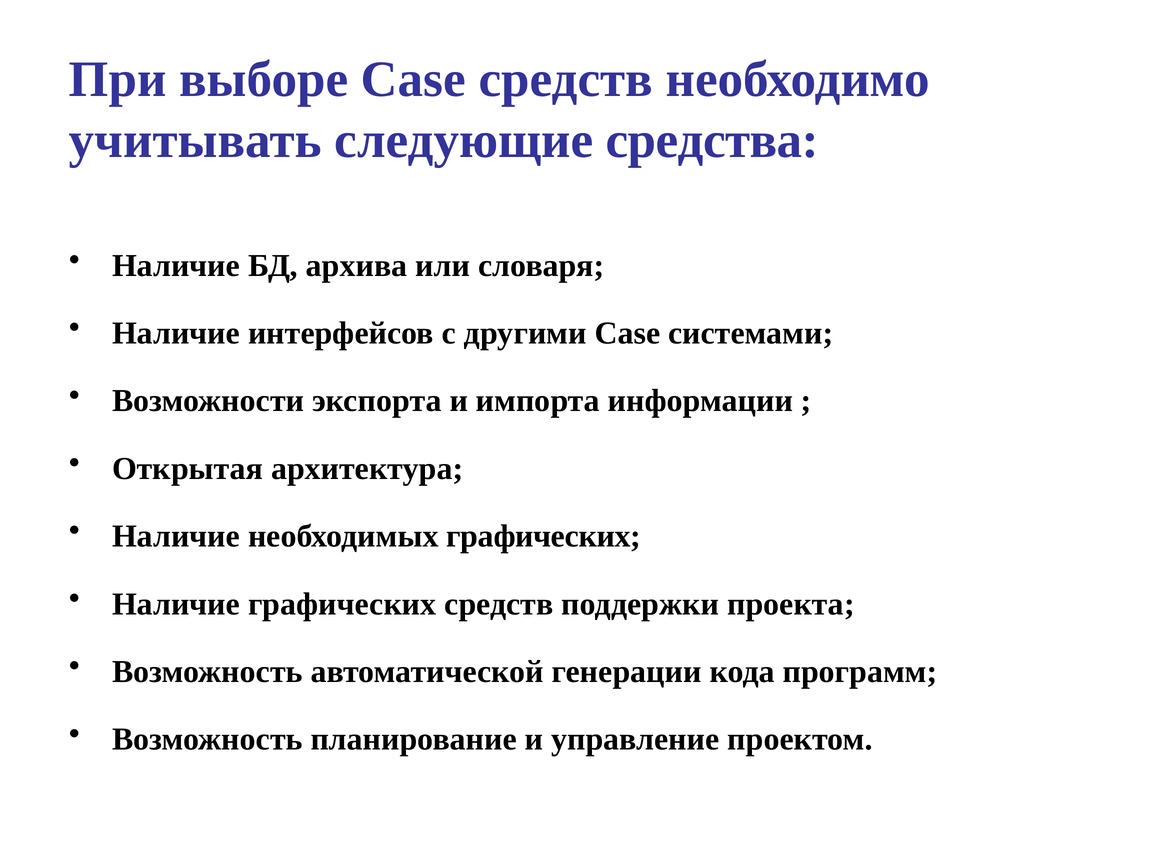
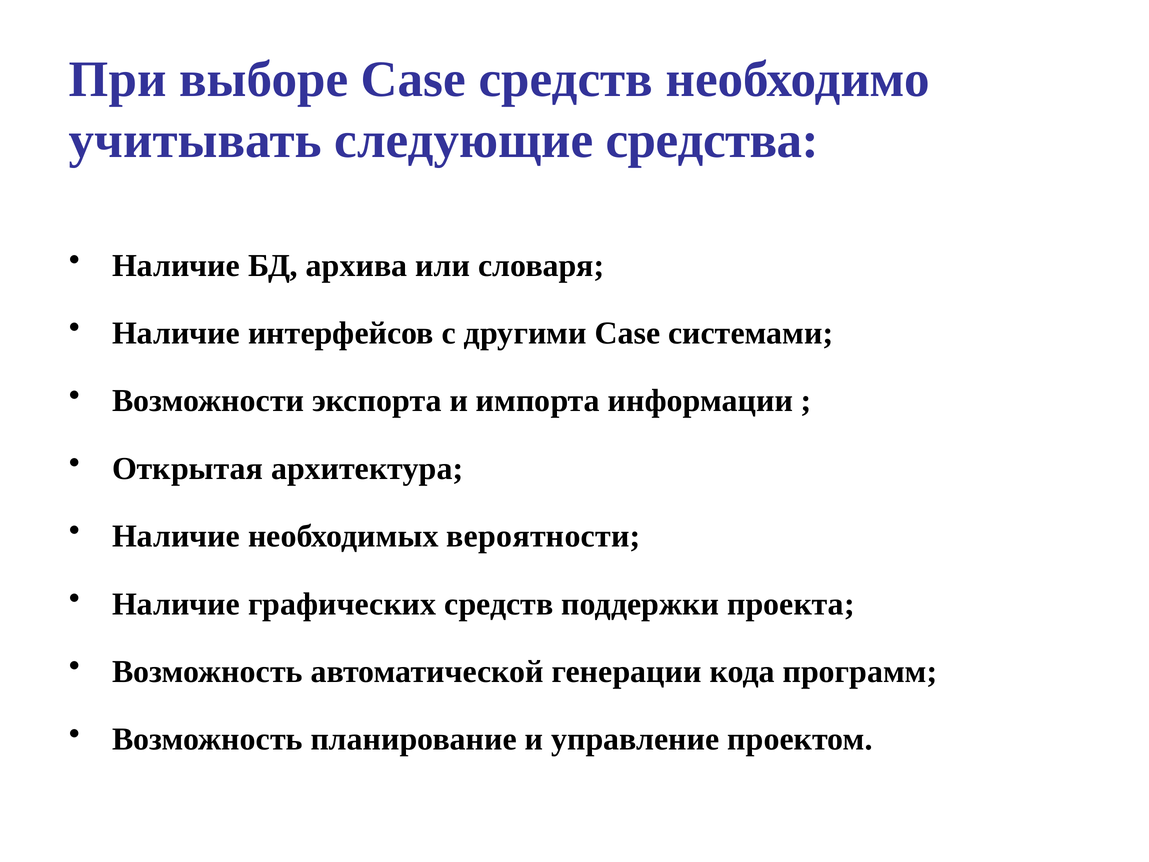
необходимых графических: графических -> вероятности (543, 536)
